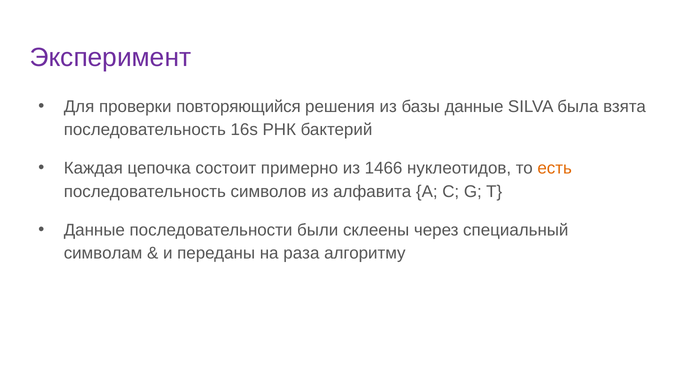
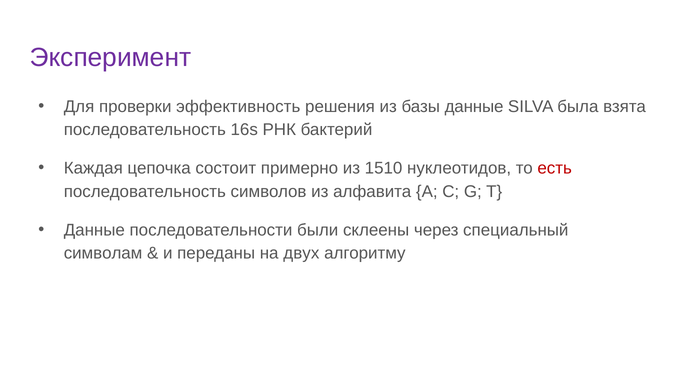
повторяющийся: повторяющийся -> эффективность (238, 107)
1466: 1466 -> 1510 (384, 168)
есть colour: orange -> red (555, 168)
раза: раза -> двух (301, 254)
